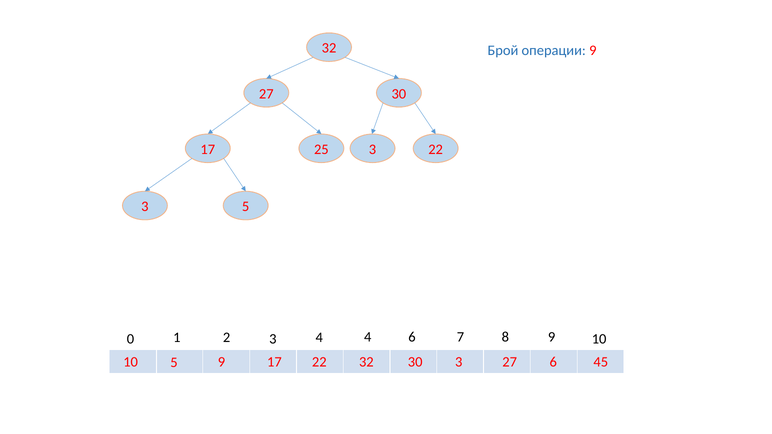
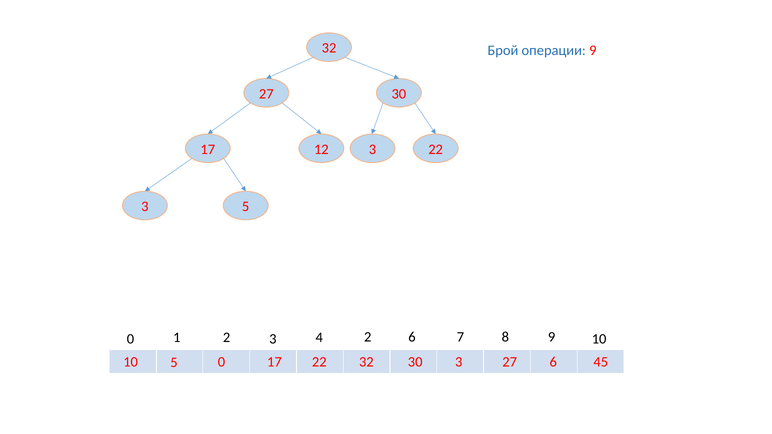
25: 25 -> 12 (321, 149)
4 4: 4 -> 2 (368, 337)
5 9: 9 -> 0 (222, 362)
